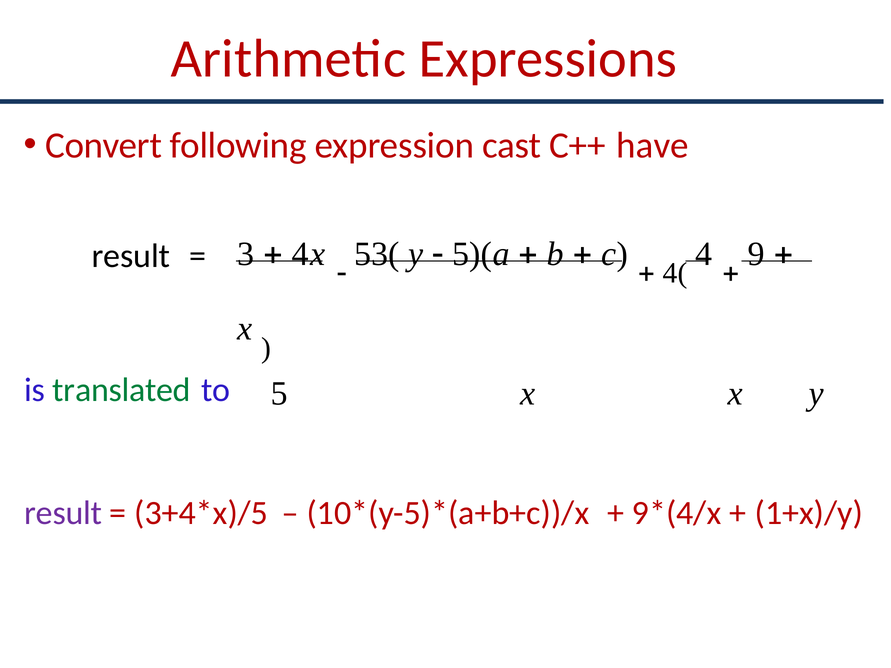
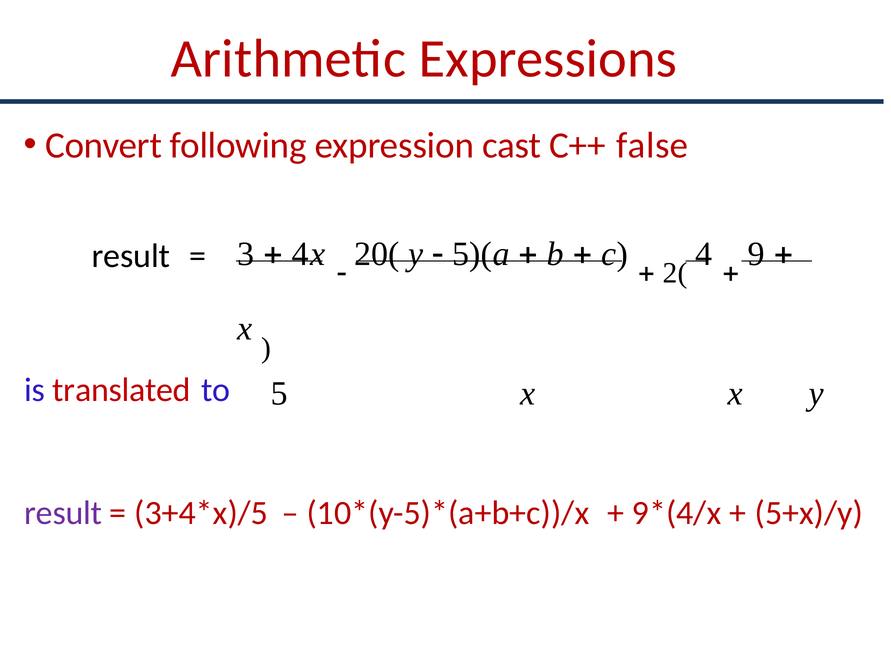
have: have -> false (652, 146)
53(: 53( -> 20( (377, 254)
4(: 4( -> 2( (675, 273)
translated colour: green -> red (122, 390)
1+x)/y: 1+x)/y -> 5+x)/y (809, 513)
